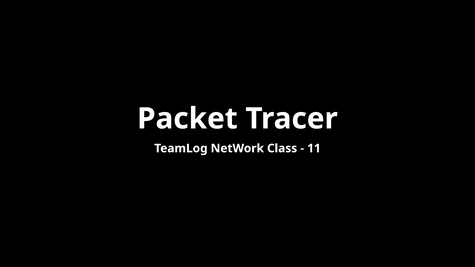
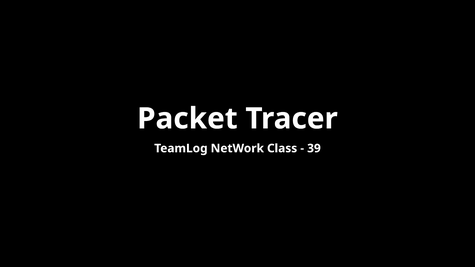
11: 11 -> 39 (314, 148)
